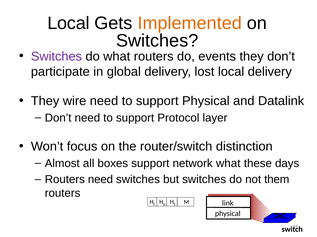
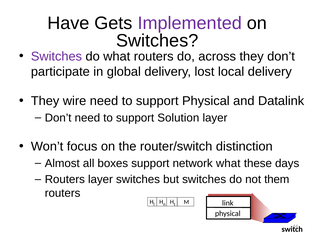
Local: Local -> Have (68, 23)
Implemented colour: orange -> purple (190, 23)
events: events -> across (217, 57)
Protocol: Protocol -> Solution (178, 118)
Routers need: need -> layer (100, 180)
